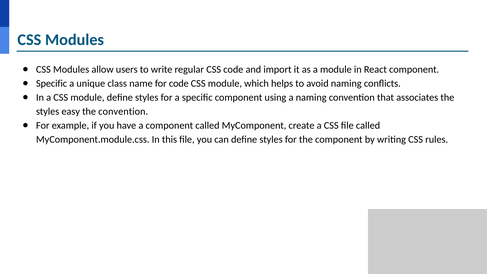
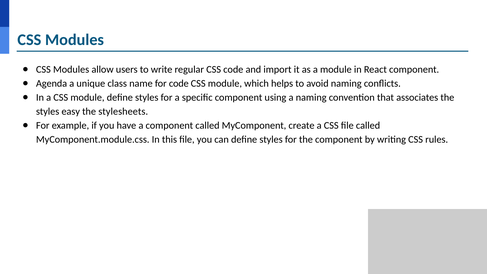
Specific: Specific -> Agenda (52, 83)
the convention: convention -> stylesheets (123, 111)
